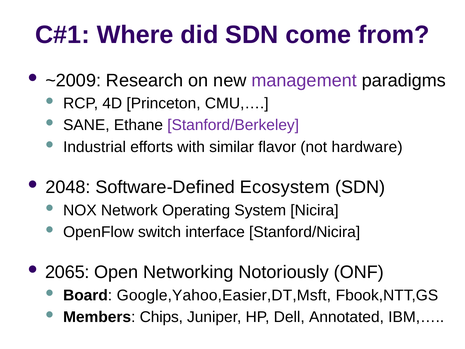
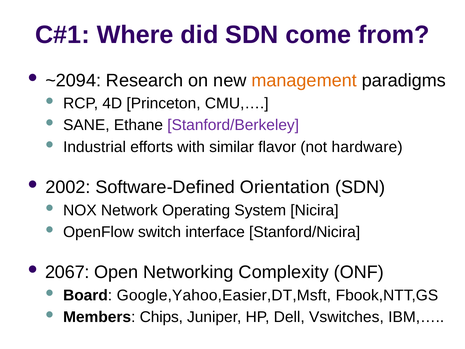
~2009: ~2009 -> ~2094 (73, 80)
management colour: purple -> orange (304, 80)
2048: 2048 -> 2002 (68, 187)
Ecosystem: Ecosystem -> Orientation (285, 187)
2065: 2065 -> 2067 (67, 272)
Notoriously: Notoriously -> Complexity (284, 272)
Annotated: Annotated -> Vswitches (346, 317)
